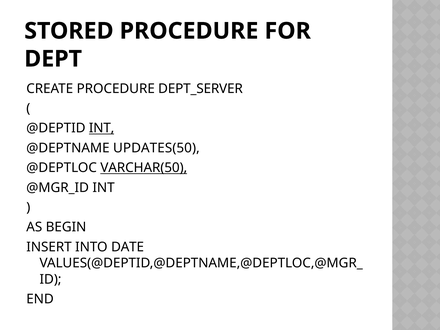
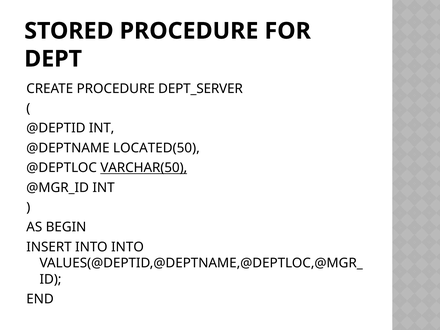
INT underline: present -> none (102, 128)
UPDATES(50: UPDATES(50 -> LOCATED(50 (156, 148)
INTO DATE: DATE -> INTO (127, 247)
